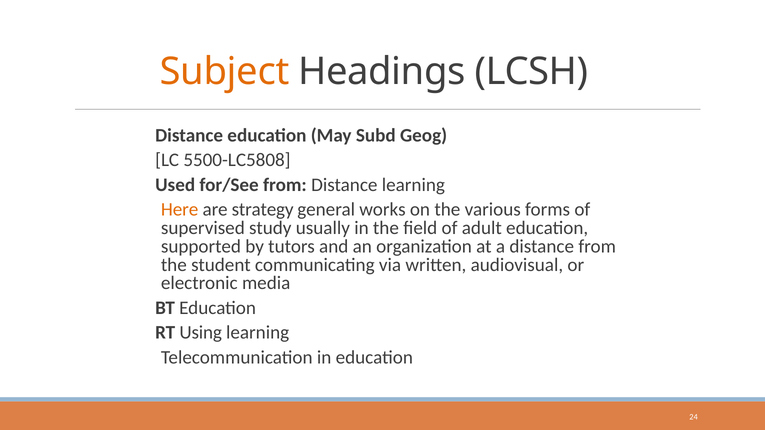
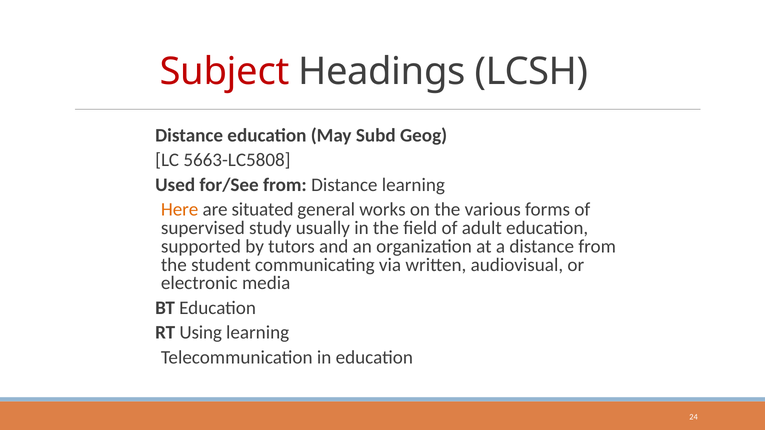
Subject colour: orange -> red (225, 72)
5500-LC5808: 5500-LC5808 -> 5663-LC5808 (237, 160)
strategy: strategy -> situated (263, 210)
